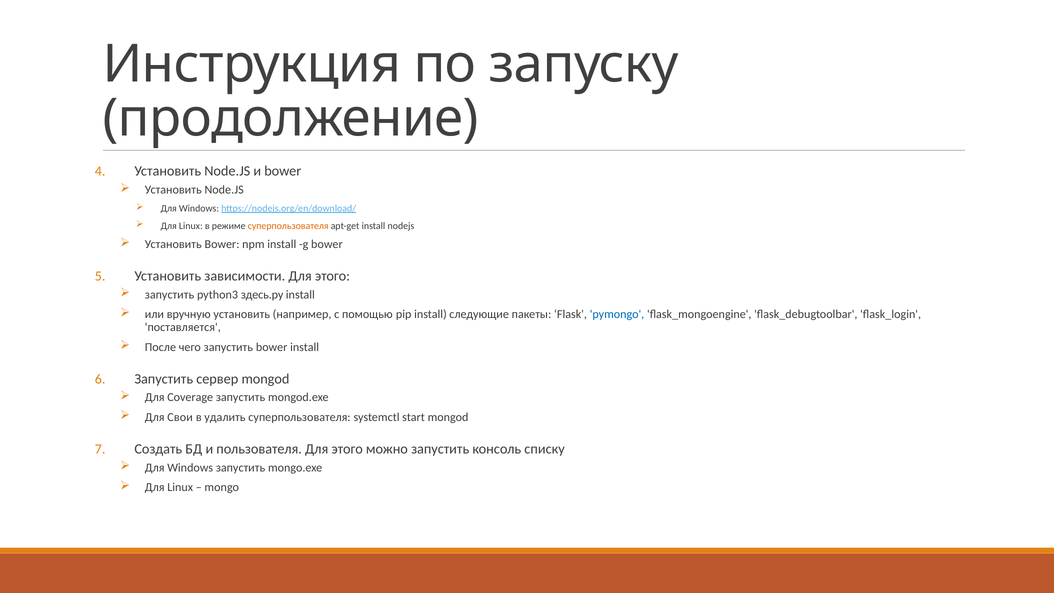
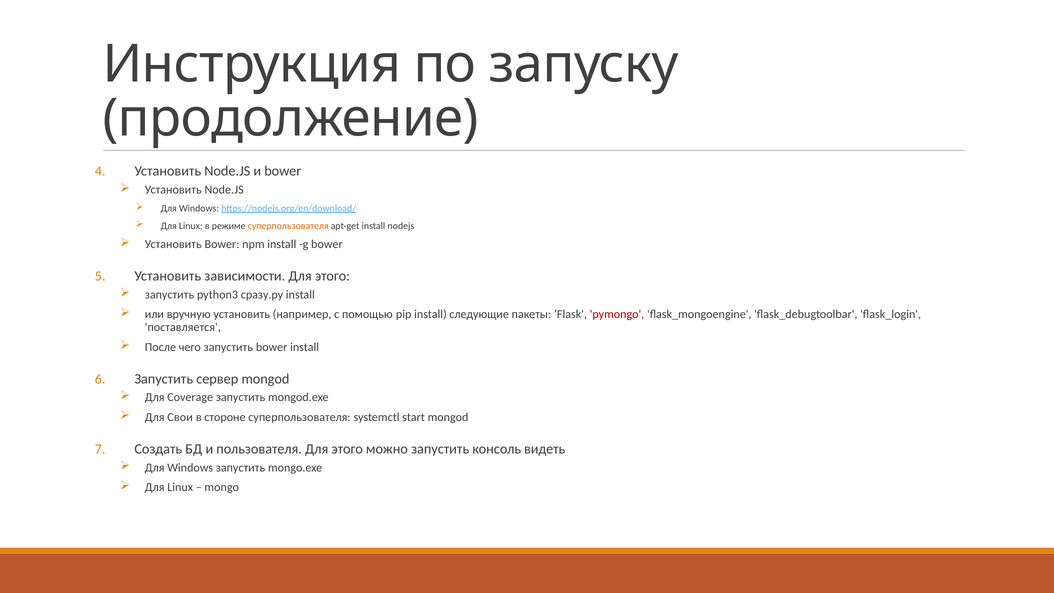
здесь.py: здесь.py -> сразу.py (262, 295)
pymongo colour: blue -> red (617, 314)
удалить: удалить -> стороне (225, 417)
списку: списку -> видеть (545, 449)
